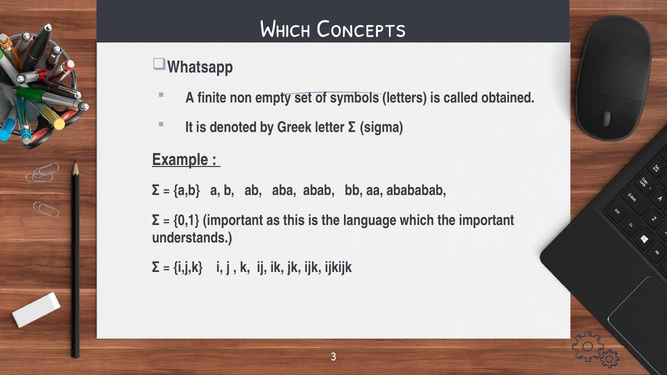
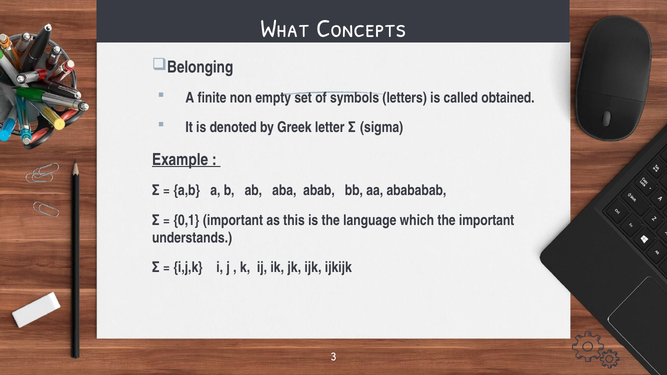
Which: Which -> What (285, 29)
Whatsapp: Whatsapp -> Belonging (200, 67)
